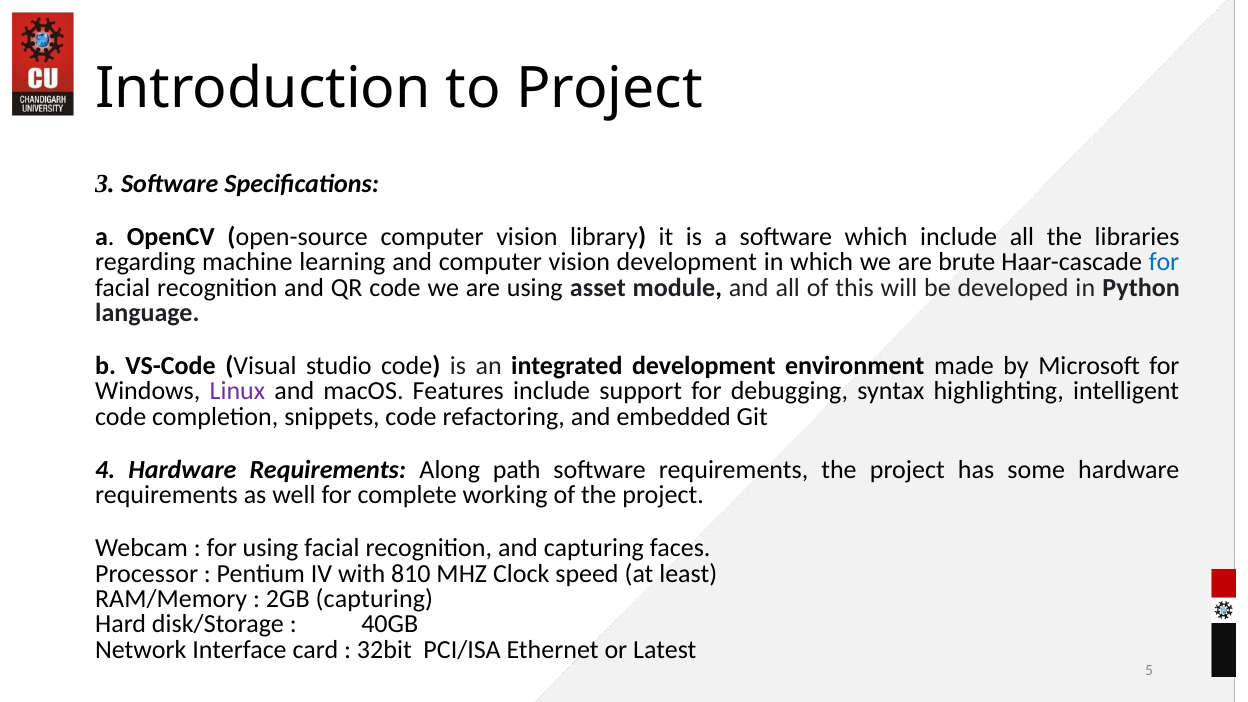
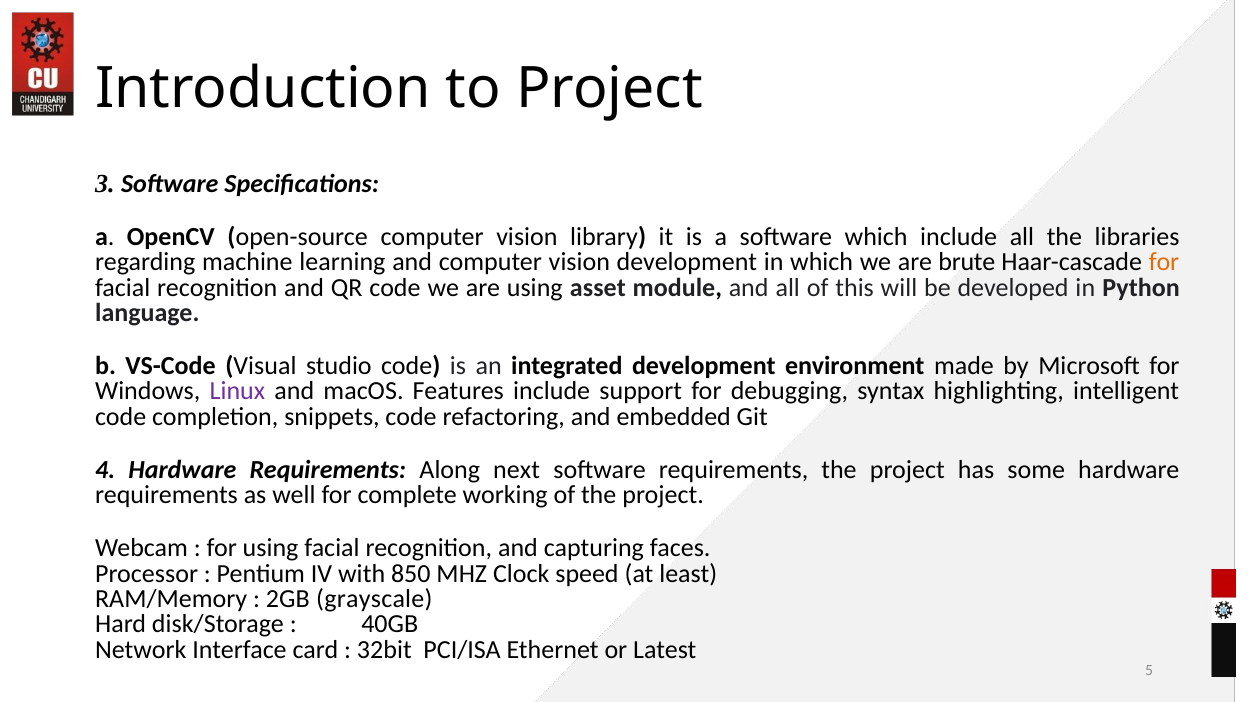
for colour: blue -> orange (1164, 262)
path: path -> next (517, 470)
810: 810 -> 850 (411, 574)
2GB capturing: capturing -> grayscale (374, 599)
